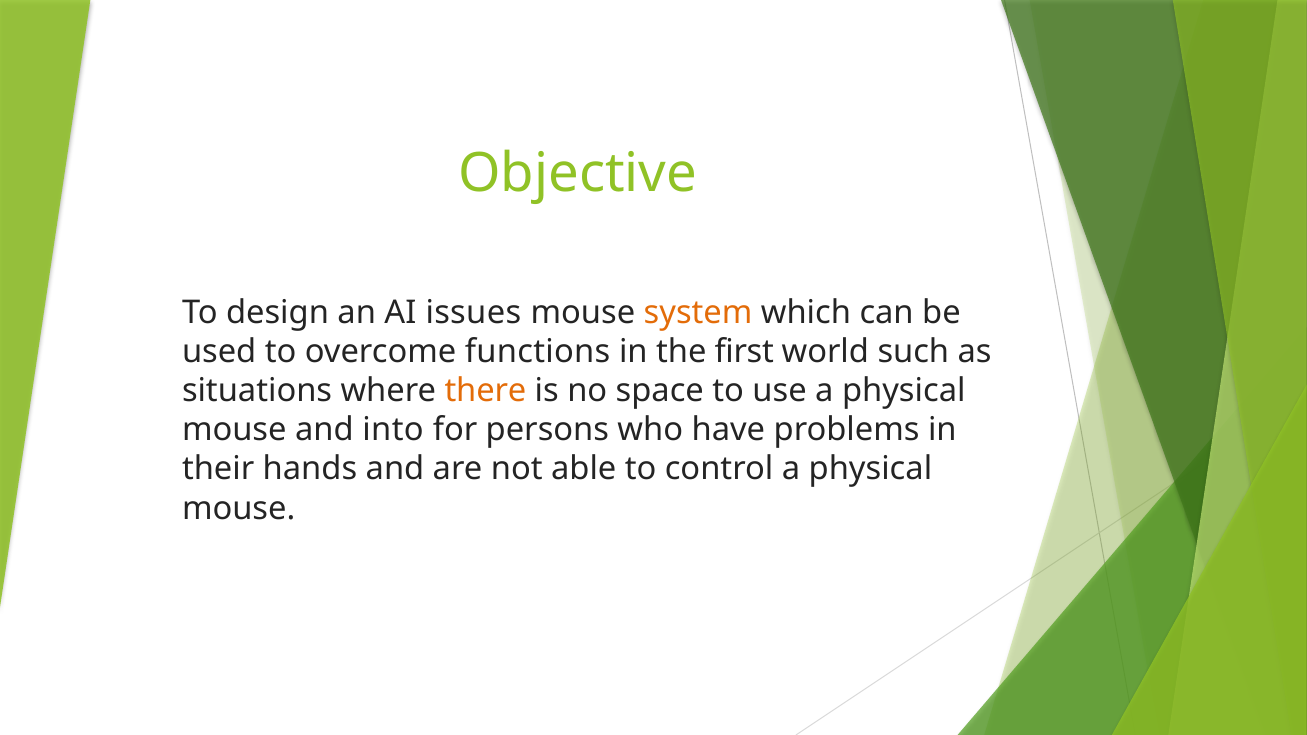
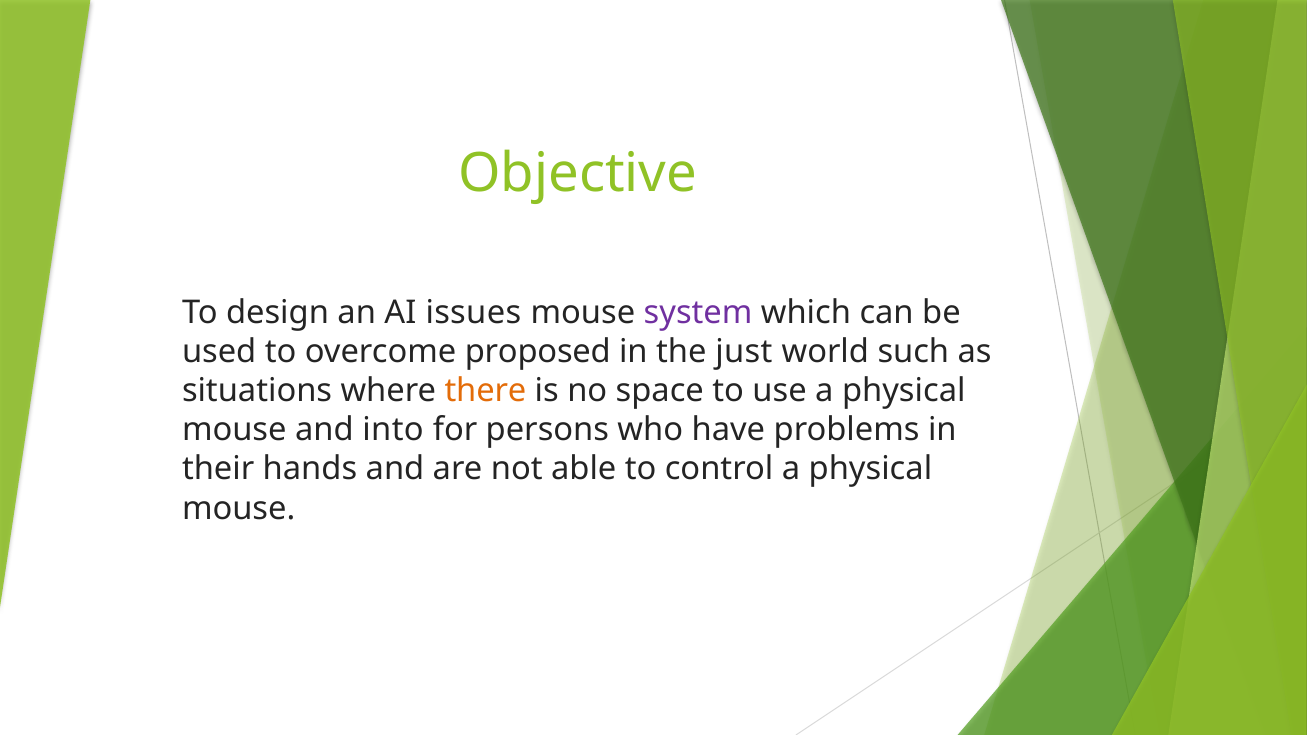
system colour: orange -> purple (698, 312)
functions: functions -> proposed (538, 352)
first: first -> just (744, 352)
